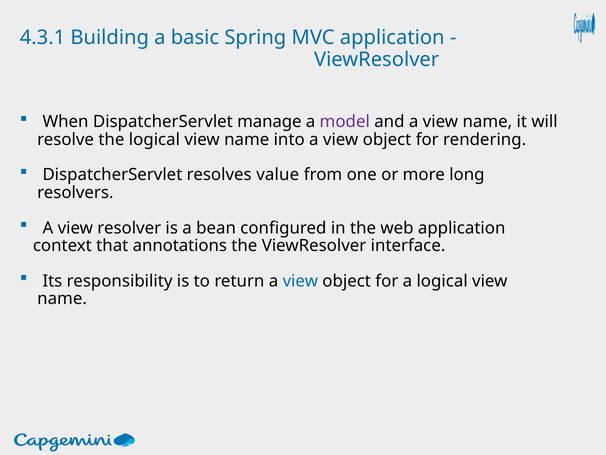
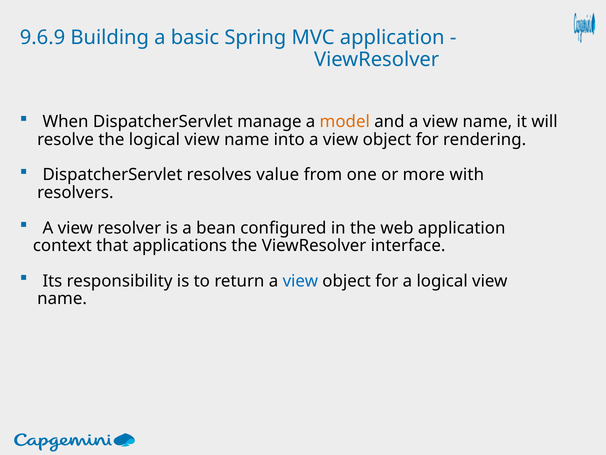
4.3.1: 4.3.1 -> 9.6.9 (42, 38)
model colour: purple -> orange (345, 122)
long: long -> with (467, 175)
annotations: annotations -> applications (180, 245)
